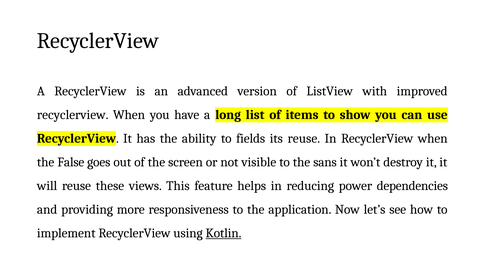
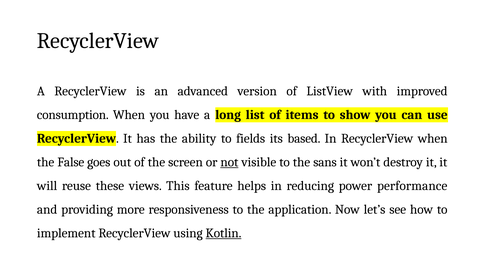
recyclerview: recyclerview -> consumption (73, 115)
its reuse: reuse -> based (304, 138)
not underline: none -> present (229, 162)
dependencies: dependencies -> performance (412, 186)
